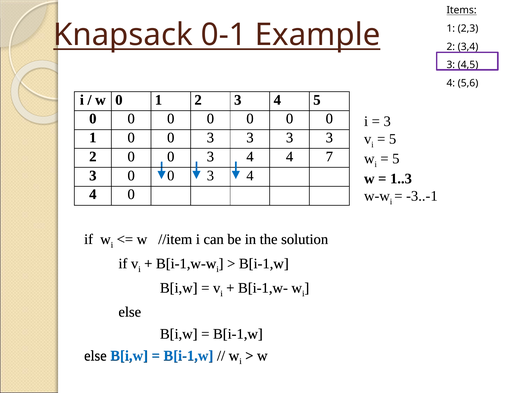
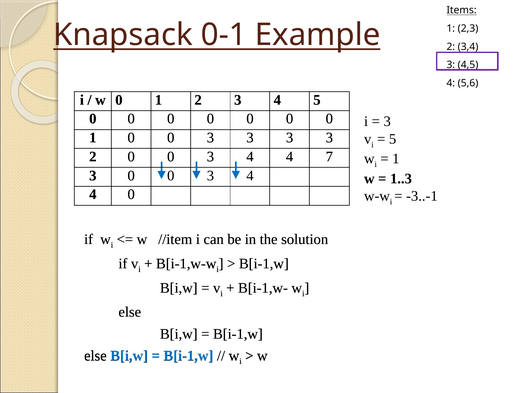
5: 5 -> 1 (396, 159)
